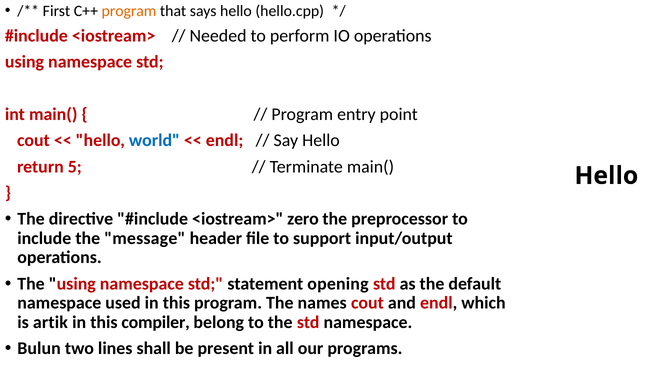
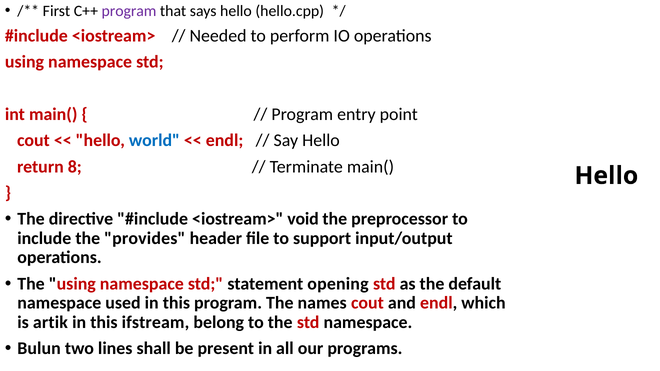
program colour: orange -> purple (129, 11)
5: 5 -> 8 (75, 167)
zero: zero -> void (303, 219)
message: message -> provides (145, 238)
compiler: compiler -> ifstream (155, 323)
